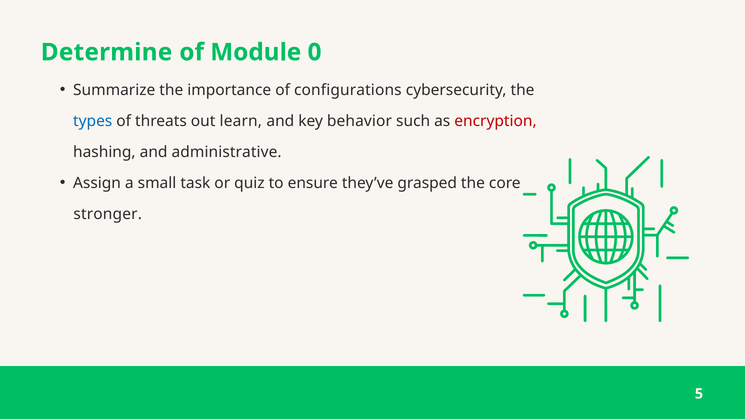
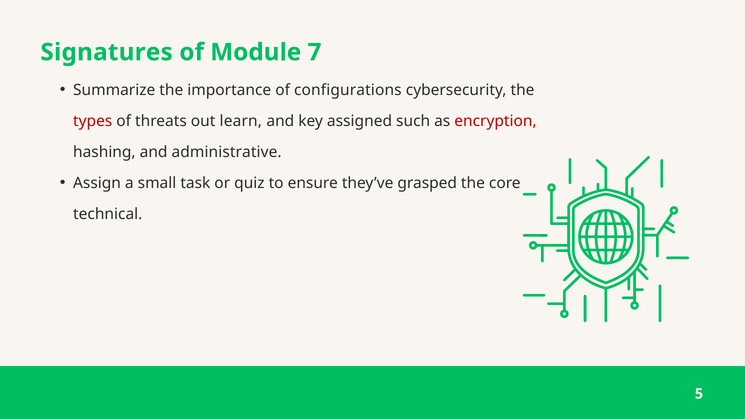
Determine: Determine -> Signatures (107, 52)
0: 0 -> 7 (315, 52)
types colour: blue -> red (93, 121)
behavior: behavior -> assigned (360, 121)
stronger: stronger -> technical (108, 214)
